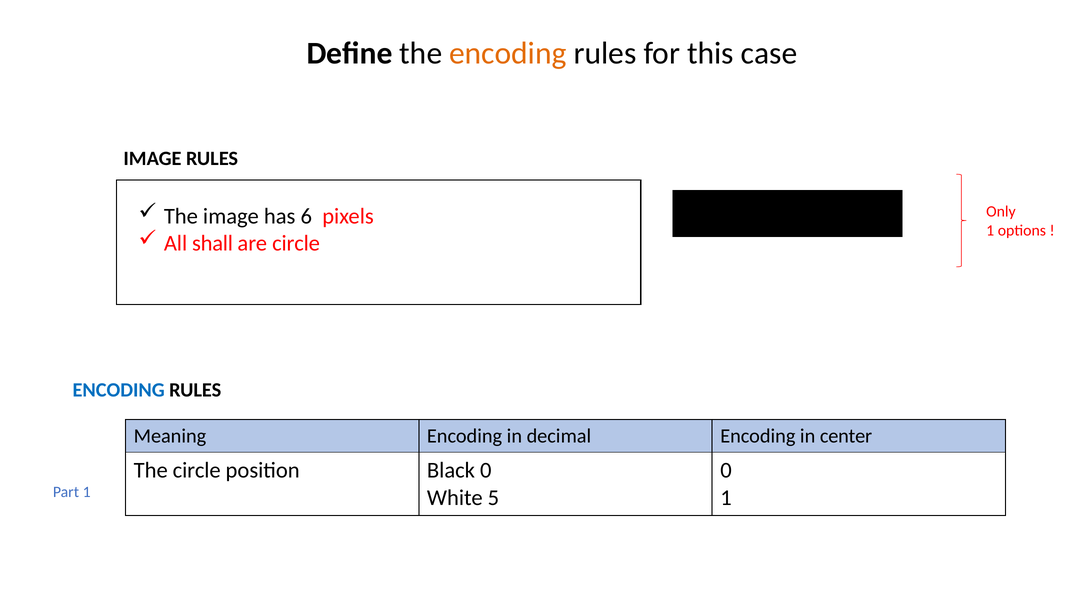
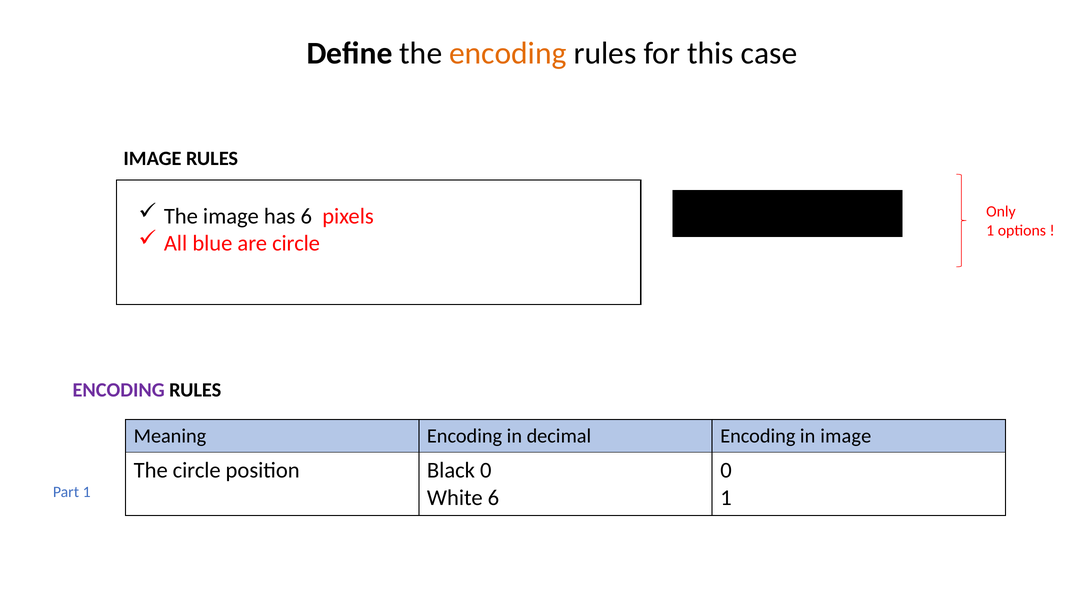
shall: shall -> blue (212, 243)
ENCODING colour: blue -> purple (119, 390)
in center: center -> image (846, 436)
White 5: 5 -> 6 (493, 498)
